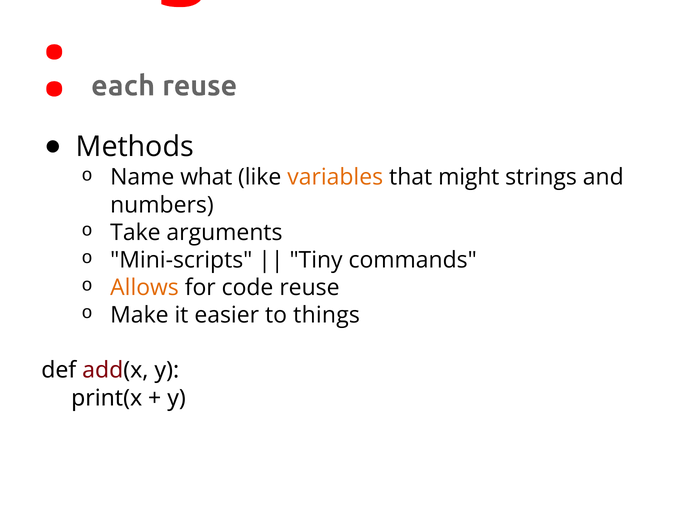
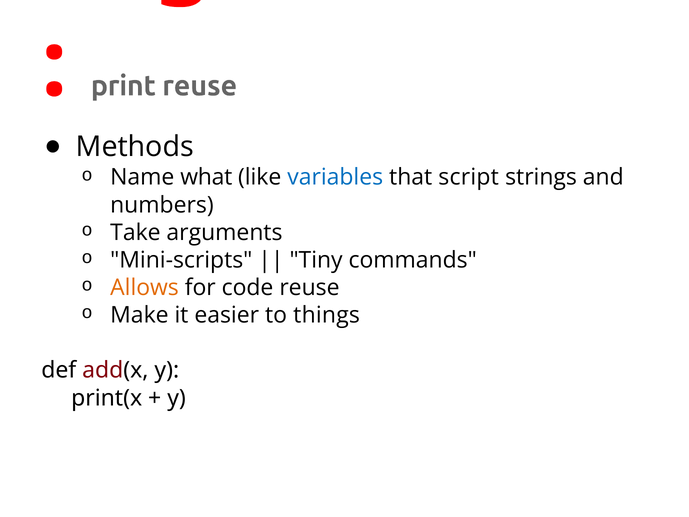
each: each -> print (123, 86)
variables colour: orange -> blue (335, 177)
might: might -> script (469, 177)
